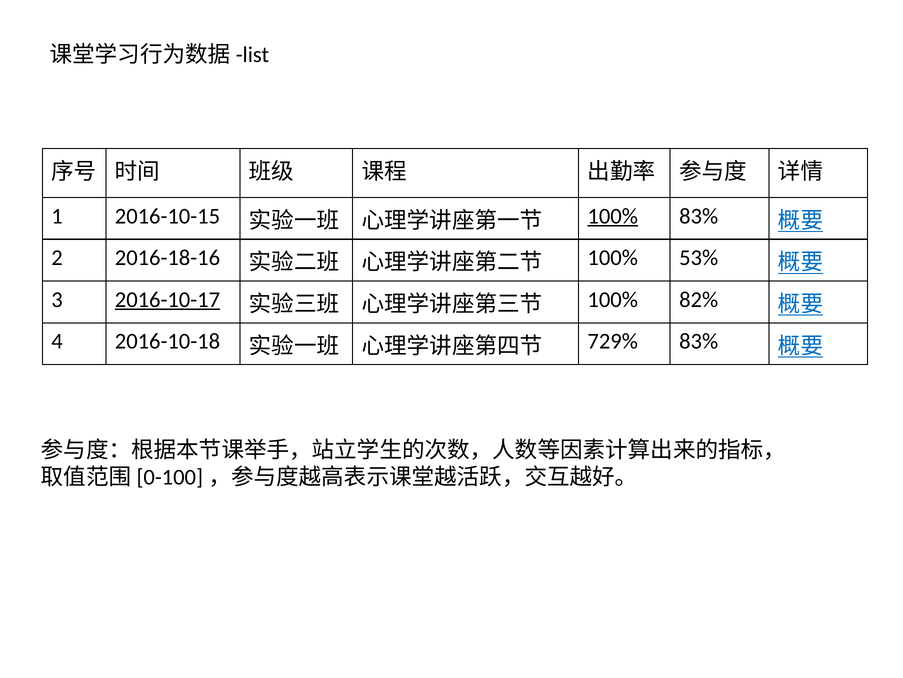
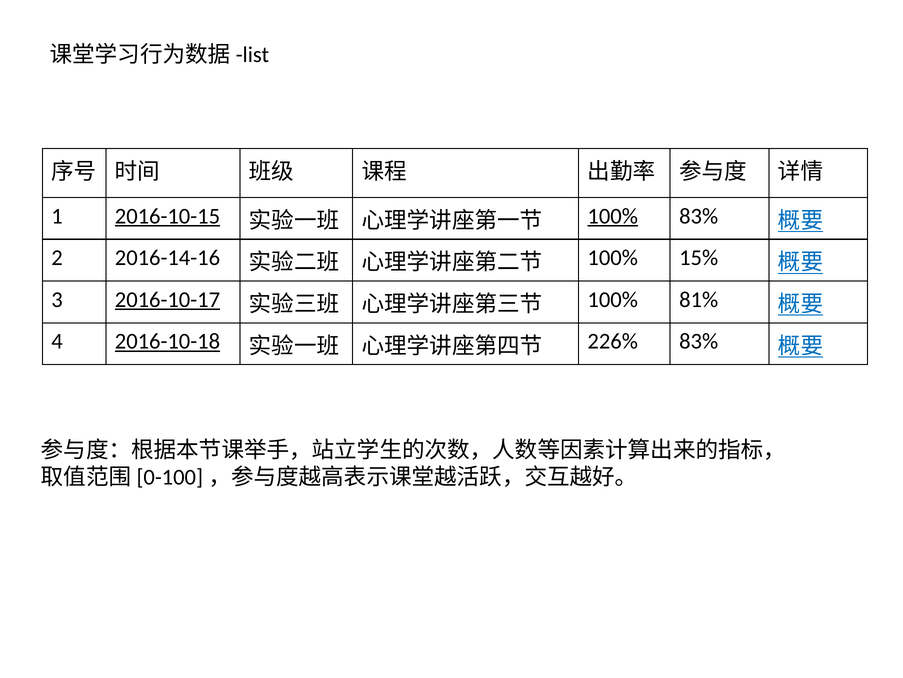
2016-10-15 underline: none -> present (167, 216)
2016-18-16: 2016-18-16 -> 2016-14-16 (167, 258)
53%: 53% -> 15% (699, 258)
82%: 82% -> 81% (699, 299)
2016-10-18 underline: none -> present (167, 341)
729%: 729% -> 226% (613, 341)
